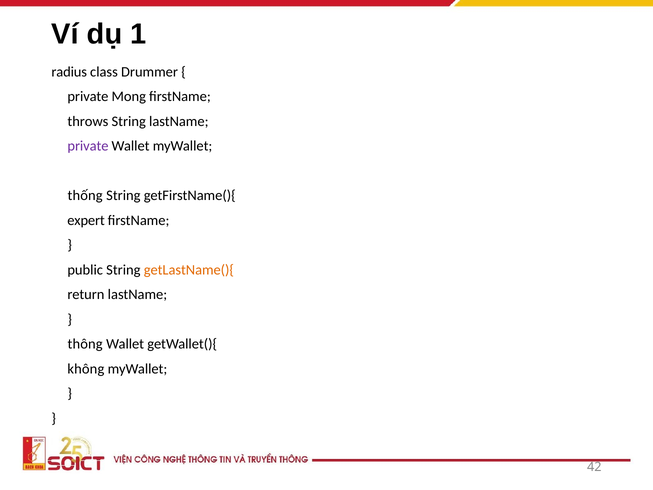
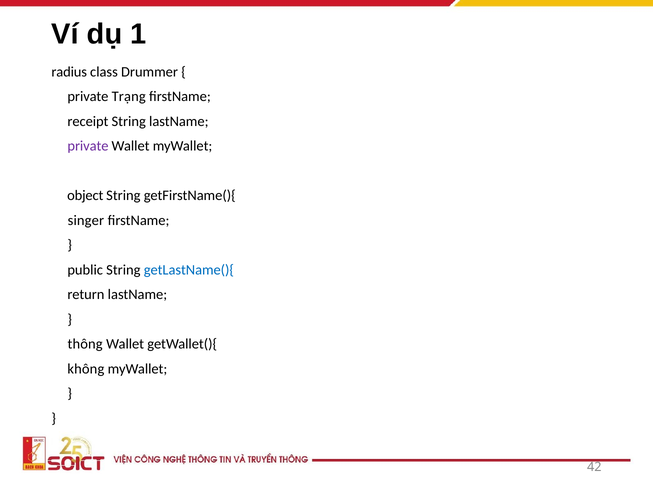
Mong: Mong -> Trạng (129, 97)
throws: throws -> receipt (88, 121)
thống: thống -> object (85, 195)
expert: expert -> singer (86, 220)
getLastName(){ colour: orange -> blue (189, 270)
